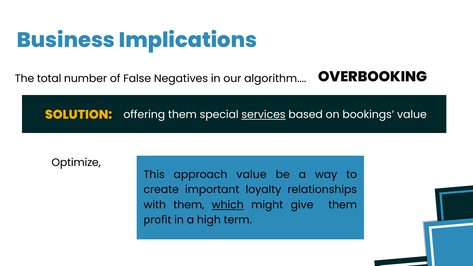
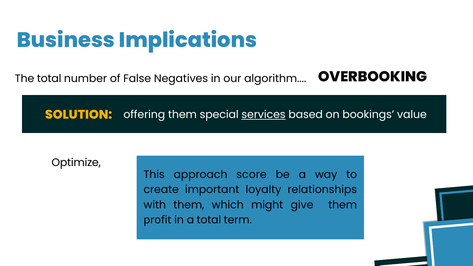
approach value: value -> score (251, 175)
which underline: present -> none (228, 205)
a high: high -> total (209, 220)
